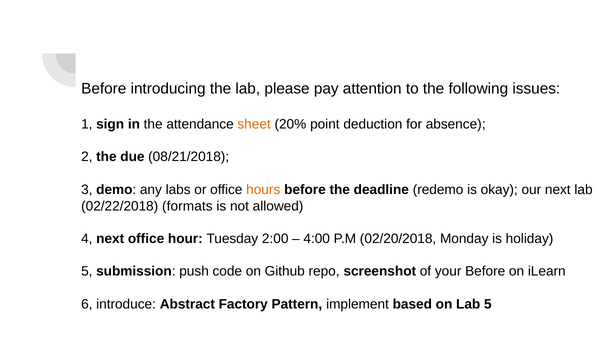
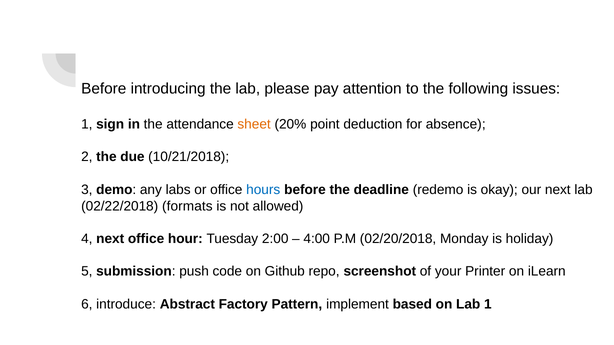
08/21/2018: 08/21/2018 -> 10/21/2018 (189, 157)
hours colour: orange -> blue (263, 190)
your Before: Before -> Printer (485, 272)
Lab 5: 5 -> 1 (488, 304)
